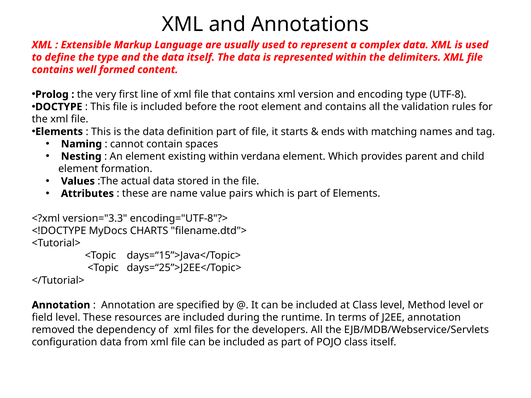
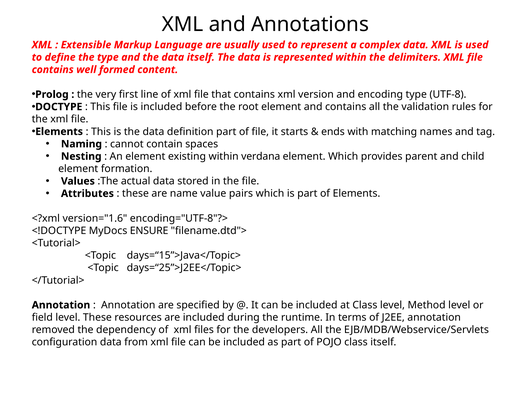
version="3.3: version="3.3 -> version="1.6 (95, 218)
CHARTS: CHARTS -> ENSURE (149, 231)
